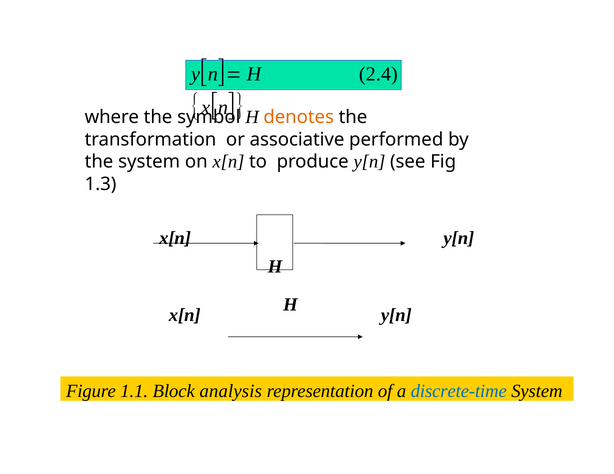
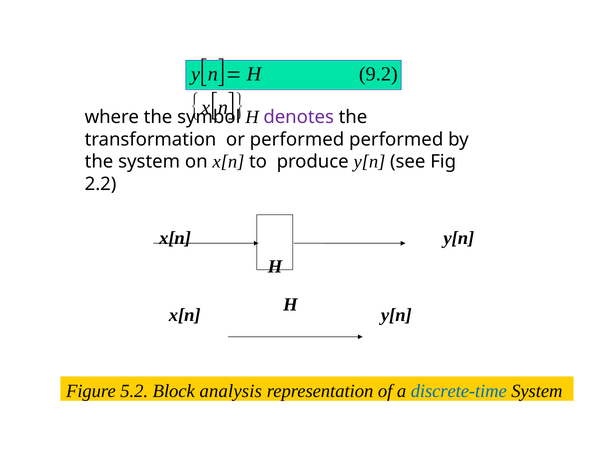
2.4: 2.4 -> 9.2 (378, 74)
denotes colour: orange -> purple (299, 117)
or associative: associative -> performed (297, 140)
1.3: 1.3 -> 2.2 (101, 184)
1.1: 1.1 -> 5.2 (134, 391)
